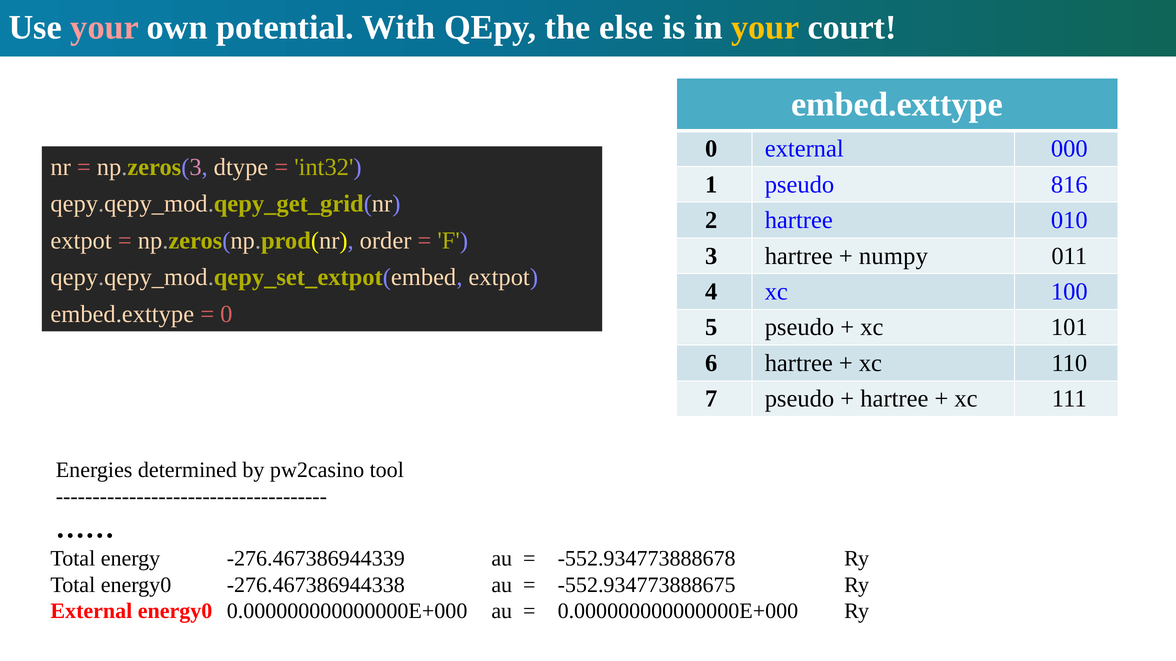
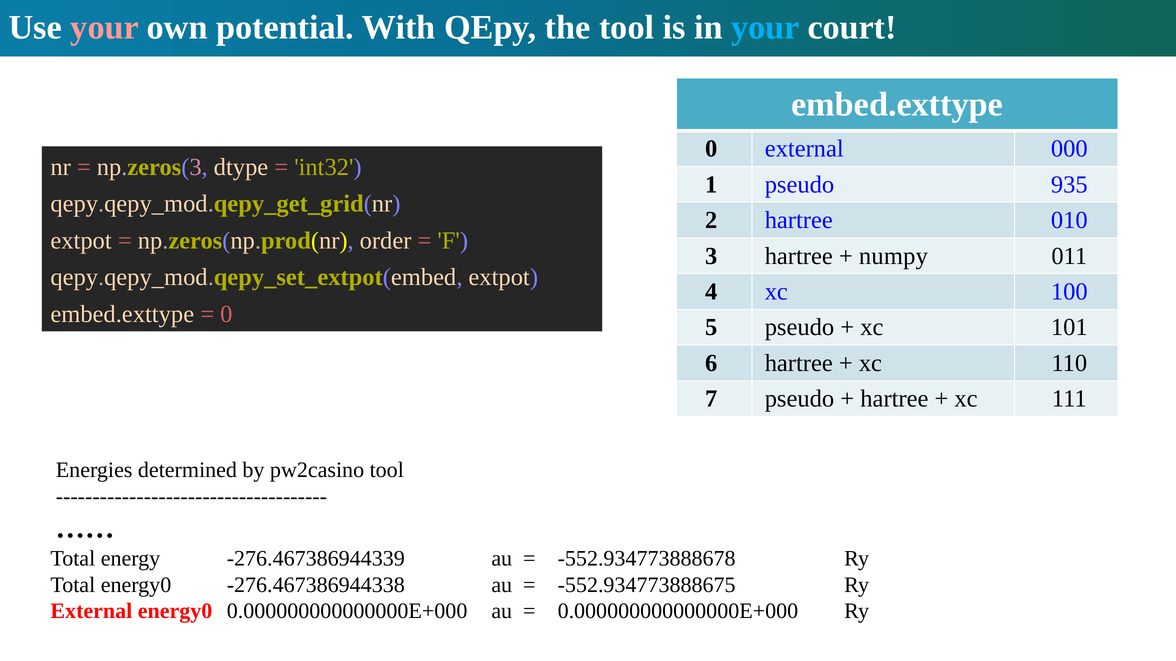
the else: else -> tool (627, 27)
your colour: yellow -> light blue (765, 27)
816: 816 -> 935 (1069, 185)
